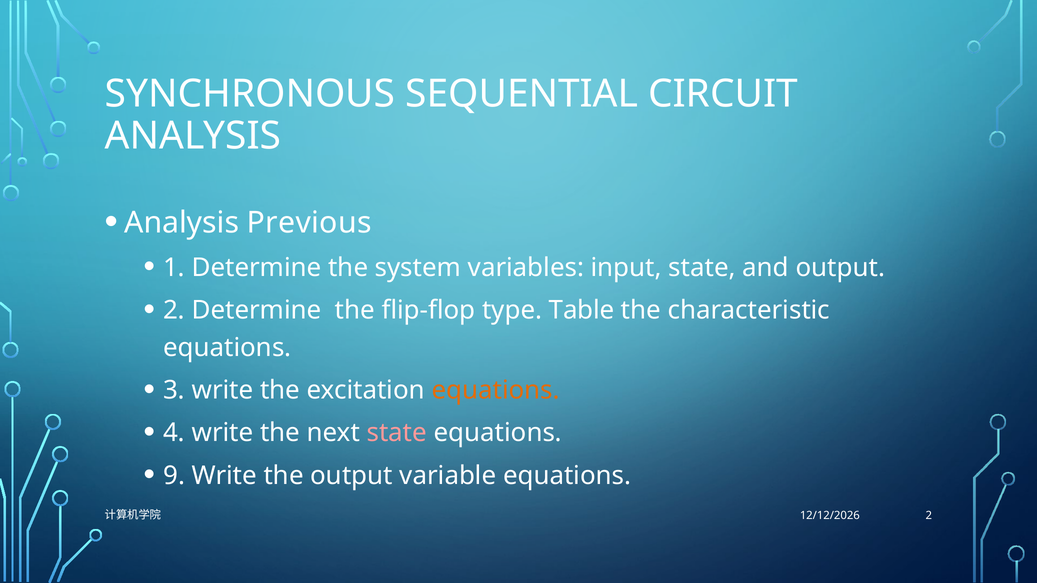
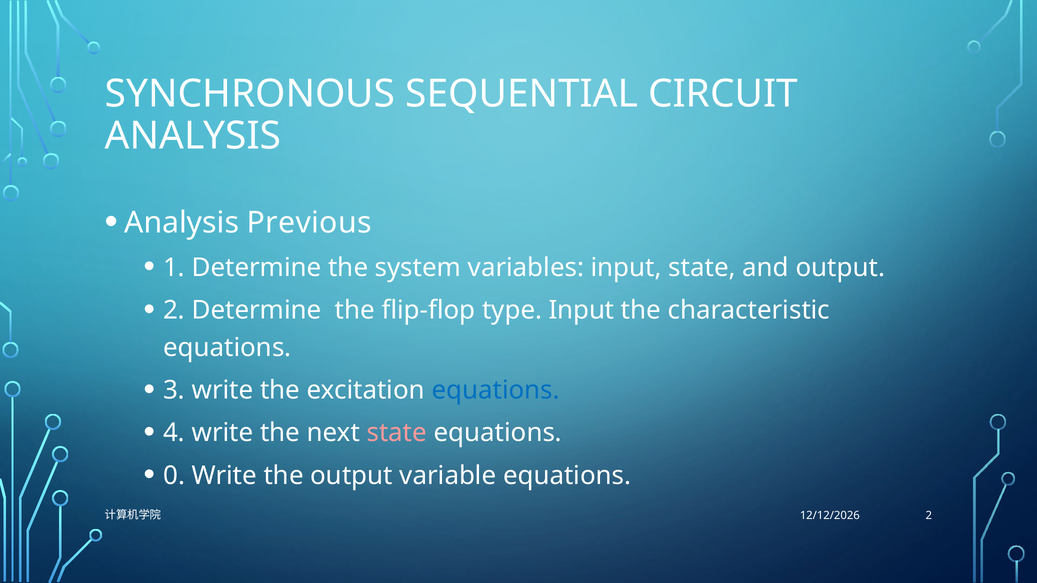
type Table: Table -> Input (582, 310)
equations colour: orange -> blue (496, 390)
9: 9 -> 0 (174, 476)
